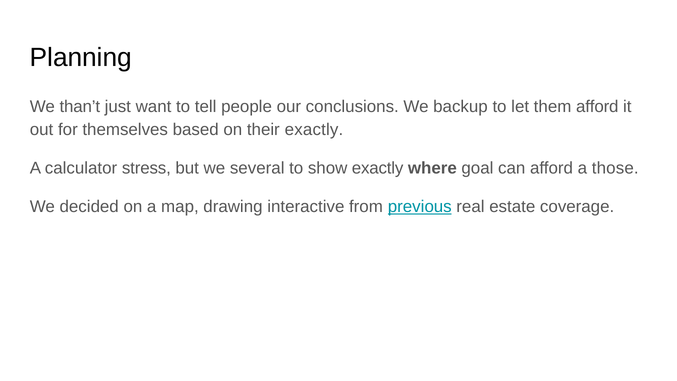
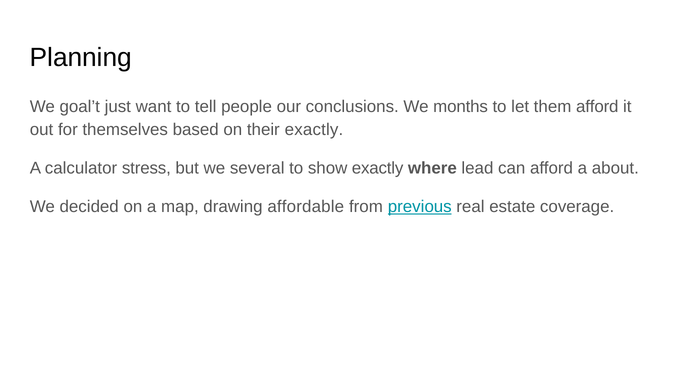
than’t: than’t -> goal’t (80, 106)
backup: backup -> months (461, 106)
goal: goal -> lead (477, 168)
those: those -> about (615, 168)
interactive: interactive -> affordable (306, 207)
